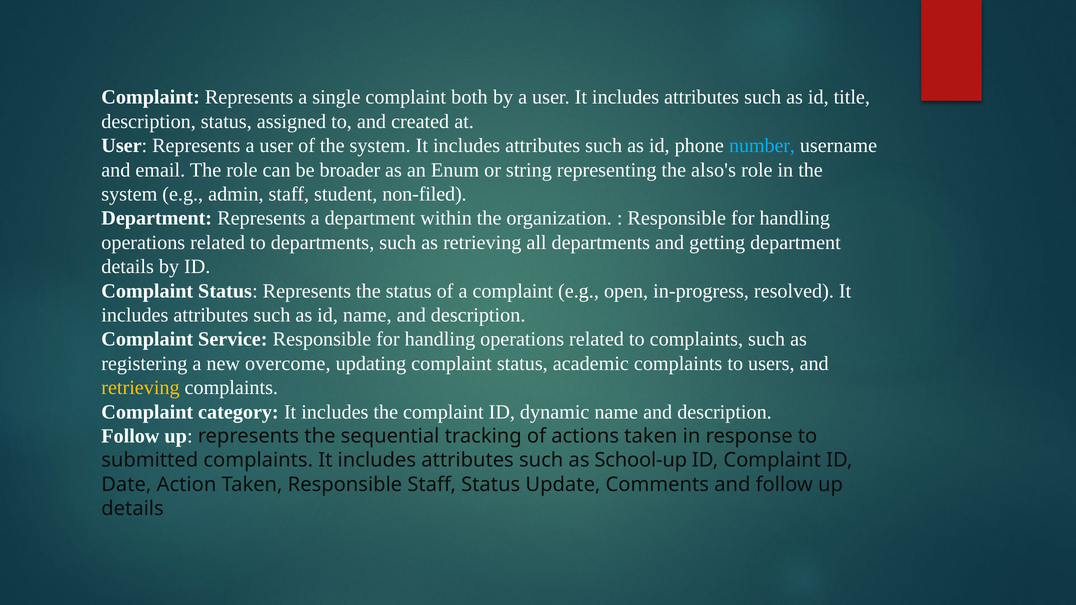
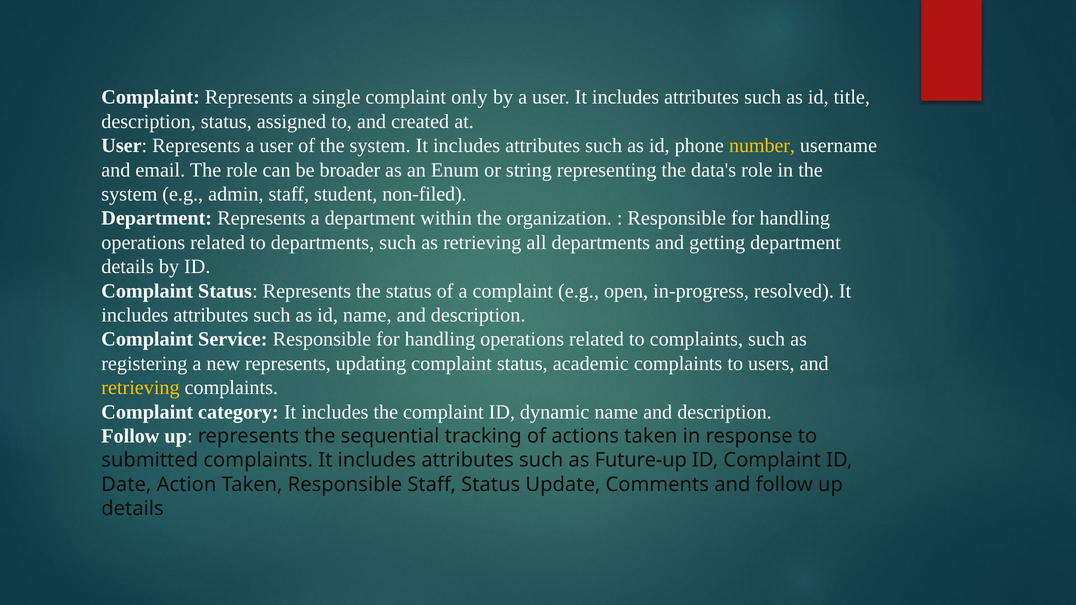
both: both -> only (469, 97)
number colour: light blue -> yellow (762, 146)
also's: also's -> data's (714, 170)
new overcome: overcome -> represents (288, 364)
School-up: School-up -> Future-up (641, 460)
